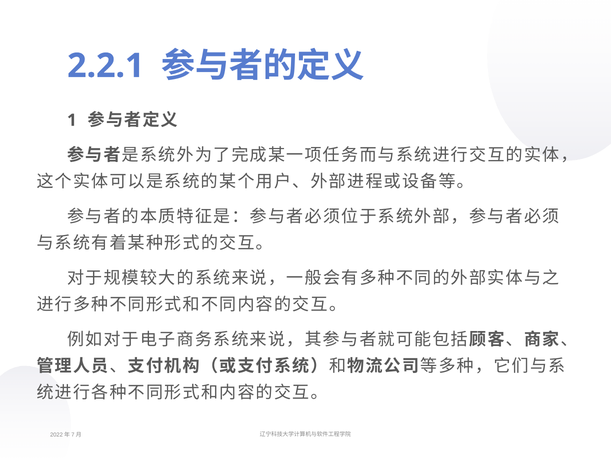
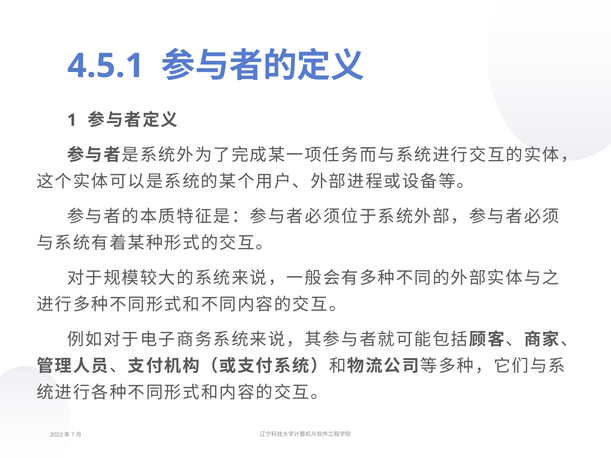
2.2.1: 2.2.1 -> 4.5.1 (106, 66)
